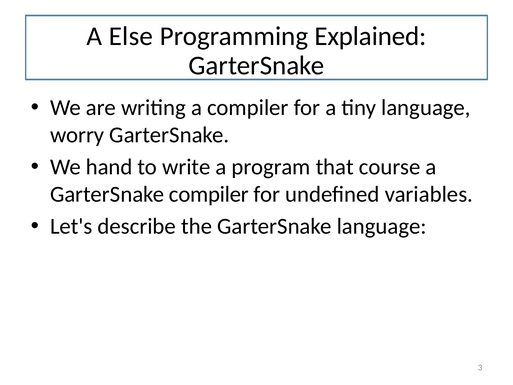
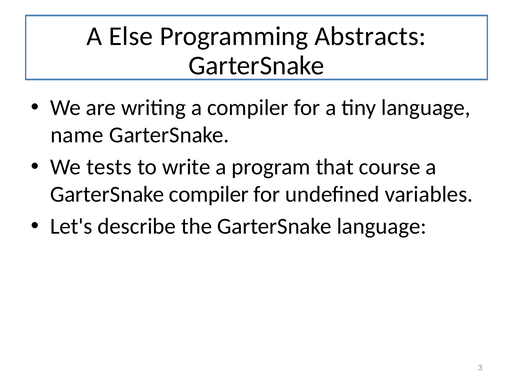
Explained: Explained -> Abstracts (370, 36)
worry: worry -> name (77, 135)
hand: hand -> tests (109, 167)
